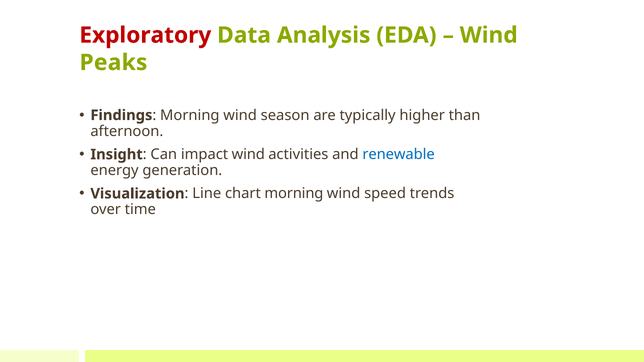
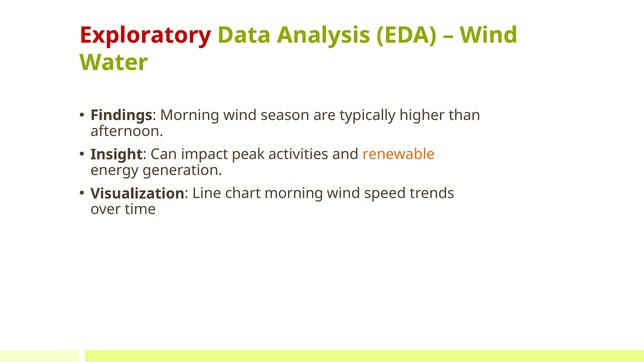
Peaks: Peaks -> Water (114, 63)
impact wind: wind -> peak (248, 155)
renewable colour: blue -> orange (399, 155)
